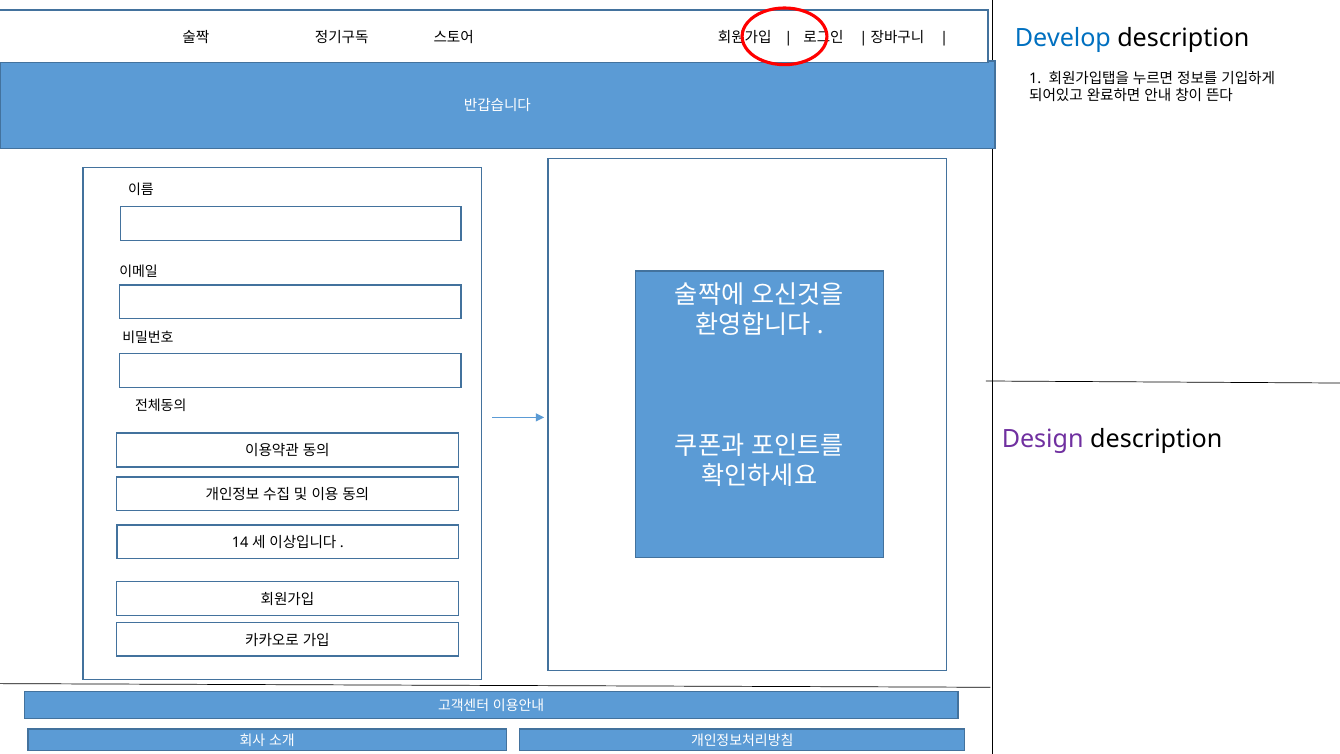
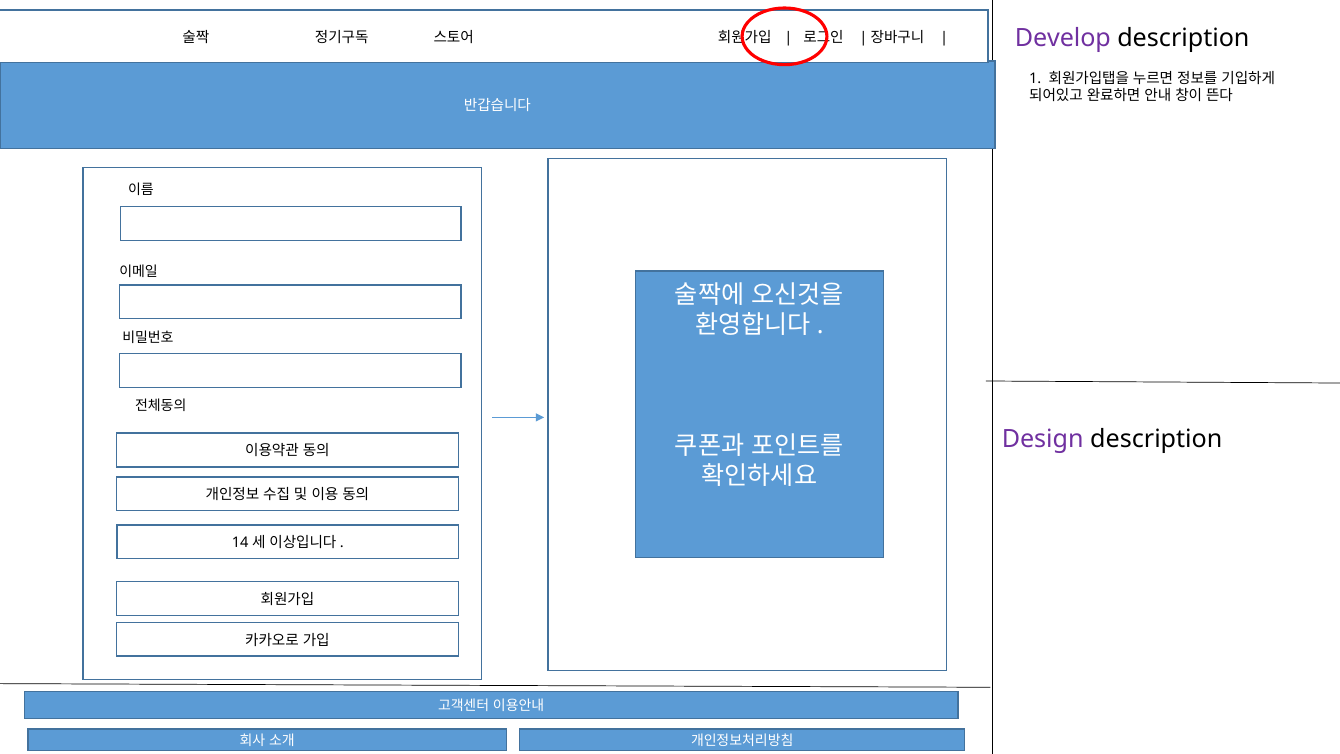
Develop colour: blue -> purple (1063, 38)
